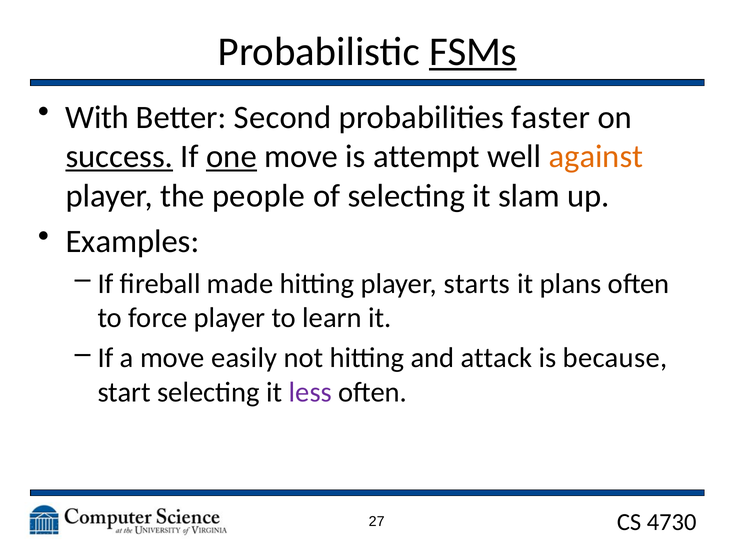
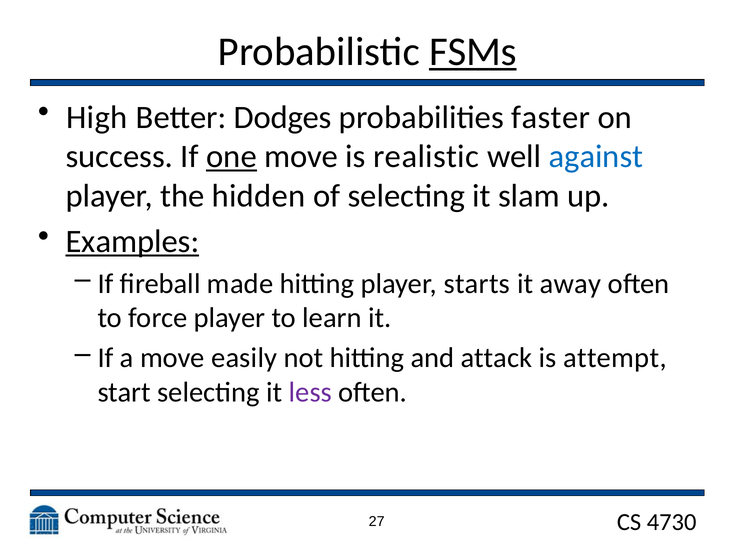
With: With -> High (97, 117)
Second: Second -> Dodges (283, 117)
success underline: present -> none (119, 157)
attempt: attempt -> realistic (426, 157)
against colour: orange -> blue (596, 157)
people: people -> hidden (259, 196)
Examples underline: none -> present (132, 242)
plans: plans -> away (571, 284)
because: because -> attempt (615, 358)
